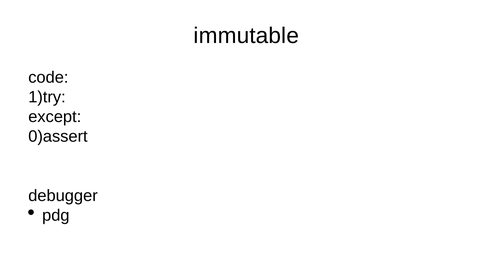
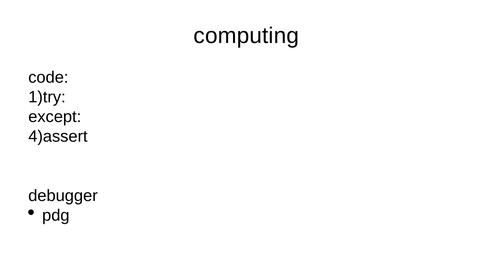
immutable: immutable -> computing (246, 36)
0)assert: 0)assert -> 4)assert (58, 137)
